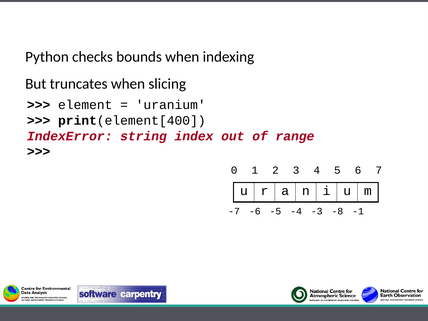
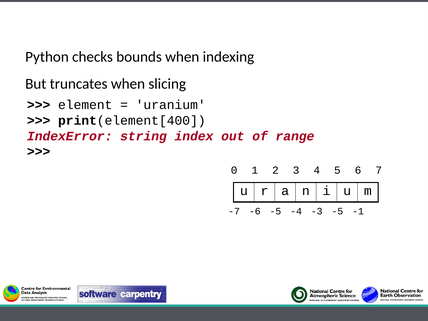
-3 -8: -8 -> -5 (337, 211)
